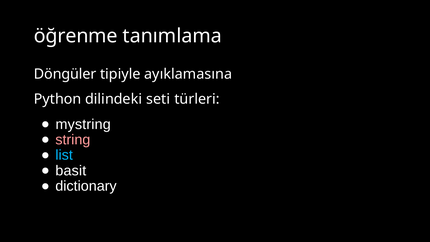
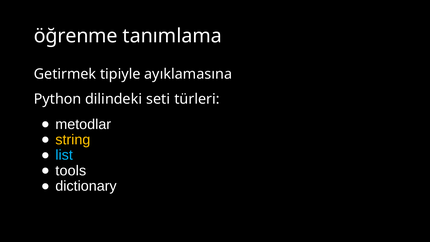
Döngüler: Döngüler -> Getirmek (65, 74)
mystring: mystring -> metodlar (83, 124)
string colour: pink -> yellow (73, 140)
basit: basit -> tools (71, 171)
